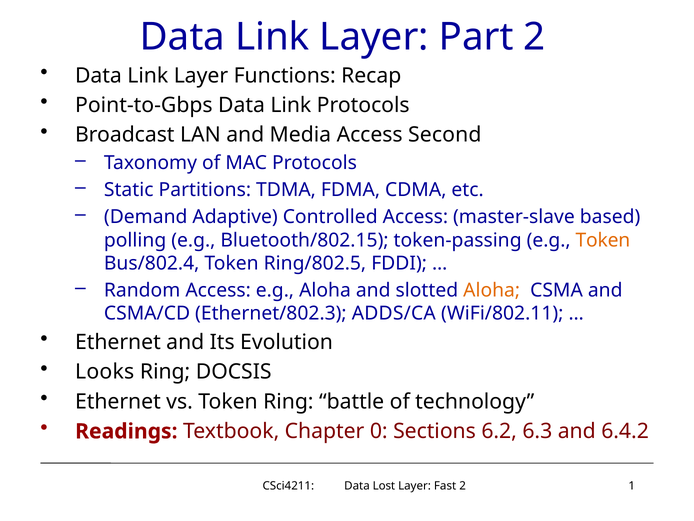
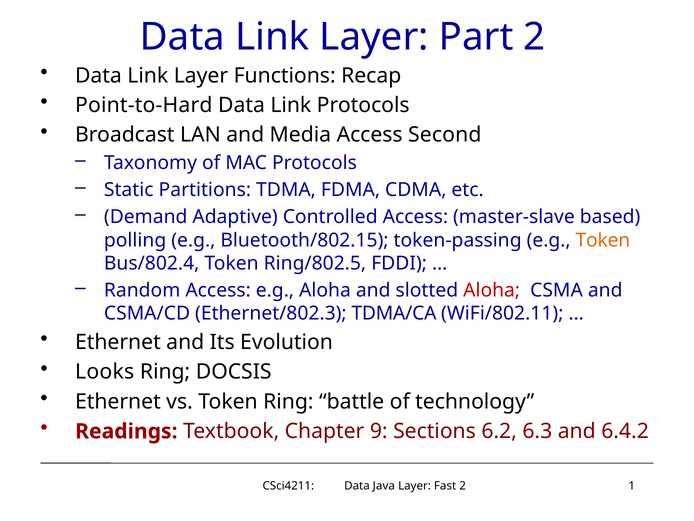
Point-to-Gbps: Point-to-Gbps -> Point-to-Hard (144, 105)
Aloha colour: orange -> red (492, 290)
ADDS/CA: ADDS/CA -> TDMA/CA (394, 313)
0: 0 -> 9 (379, 431)
Lost: Lost -> Java (384, 485)
